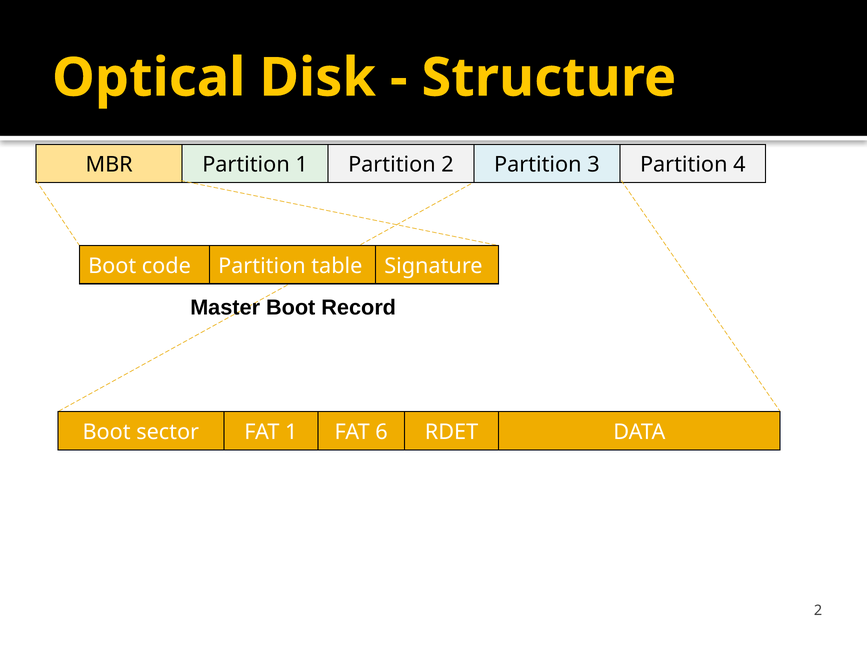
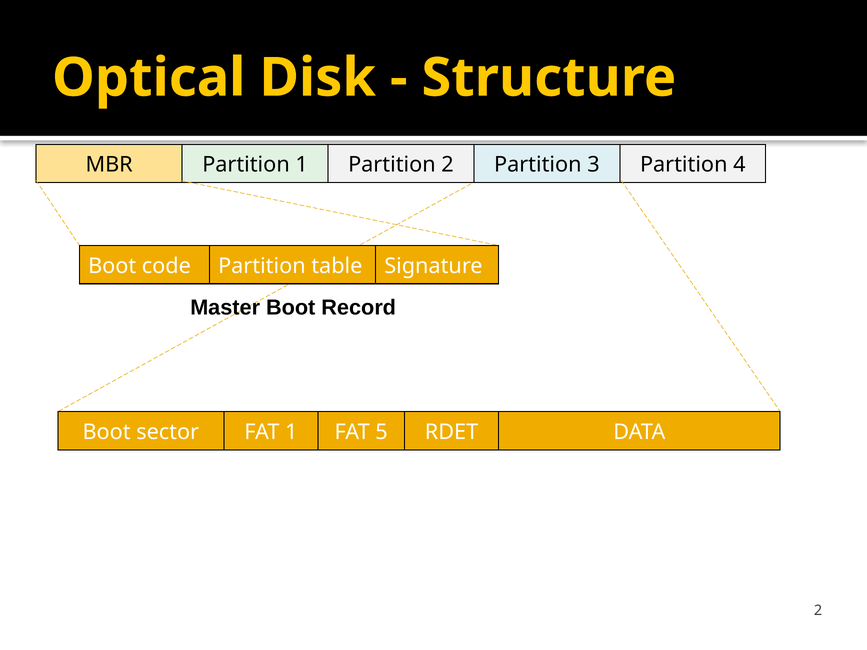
6: 6 -> 5 (382, 432)
